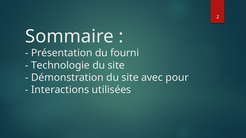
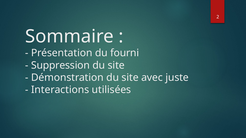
Technologie: Technologie -> Suppression (60, 65)
pour: pour -> juste (177, 78)
